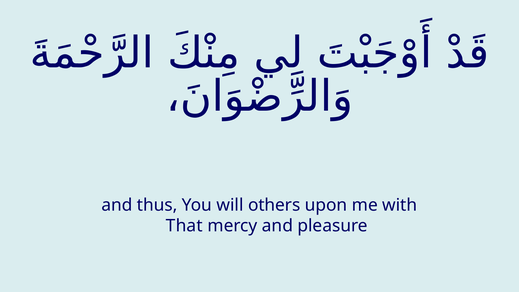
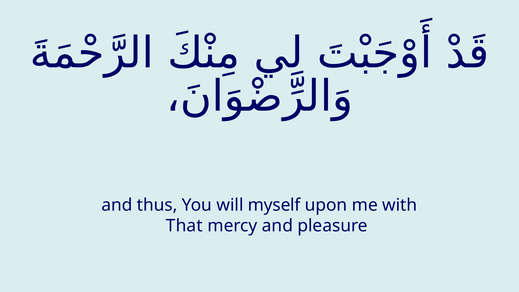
others: others -> myself (274, 205)
